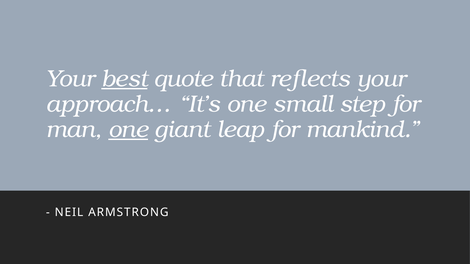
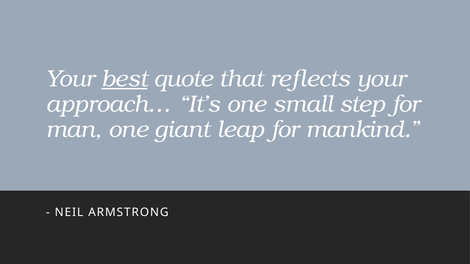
one underline: present -> none (128, 130)
